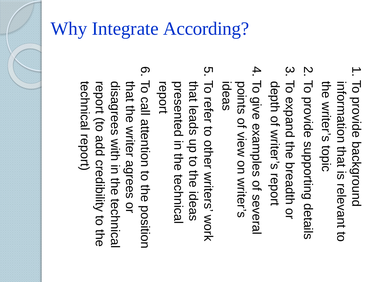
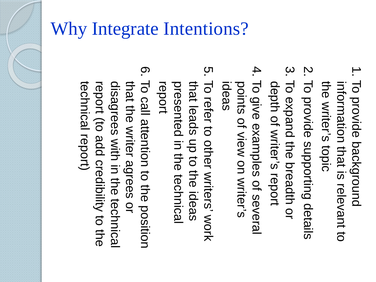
According: According -> Intentions (206, 29)
